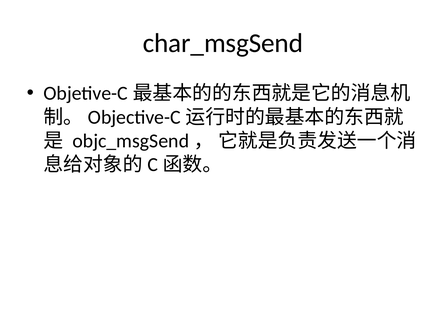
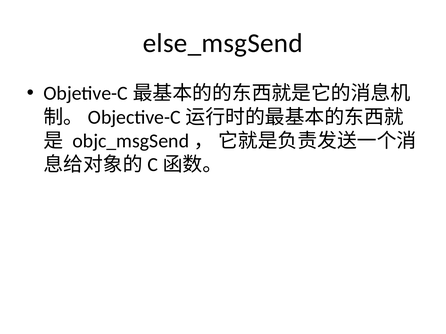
char_msgSend: char_msgSend -> else_msgSend (223, 43)
